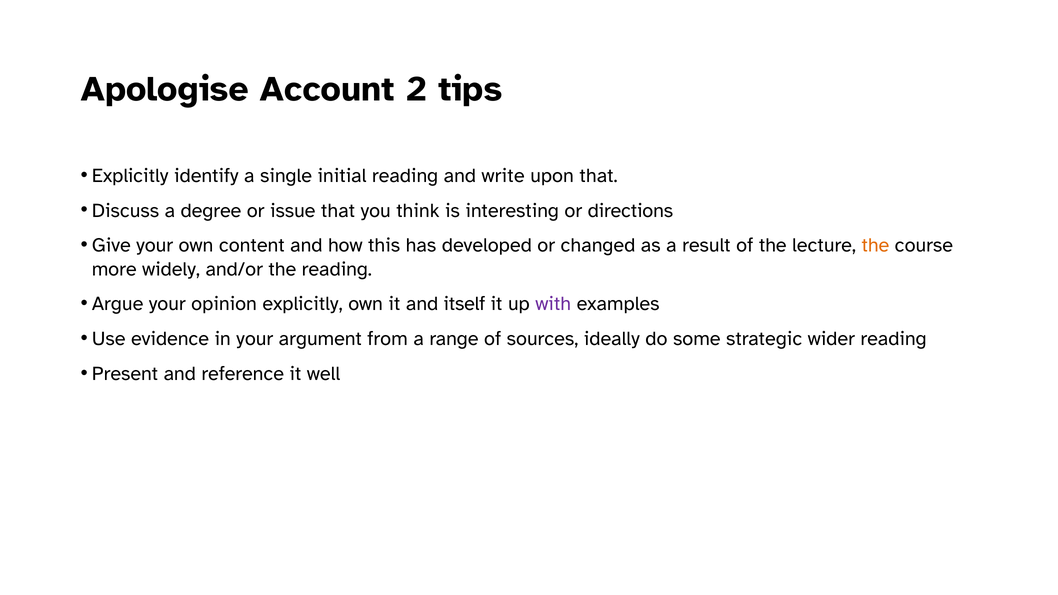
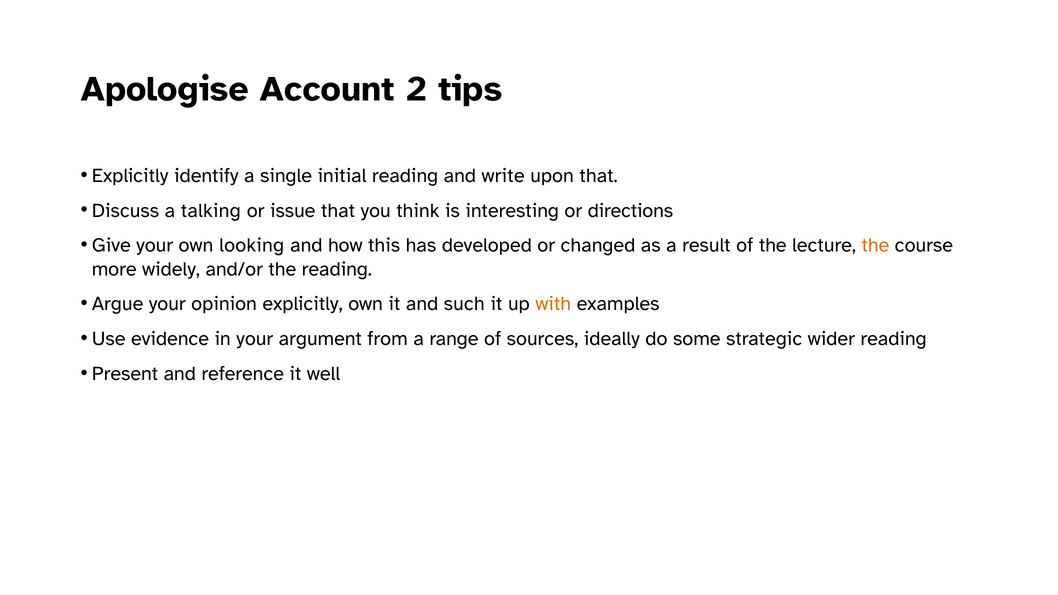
degree: degree -> talking (211, 211)
content: content -> looking (252, 245)
itself: itself -> such (464, 304)
with colour: purple -> orange (553, 304)
